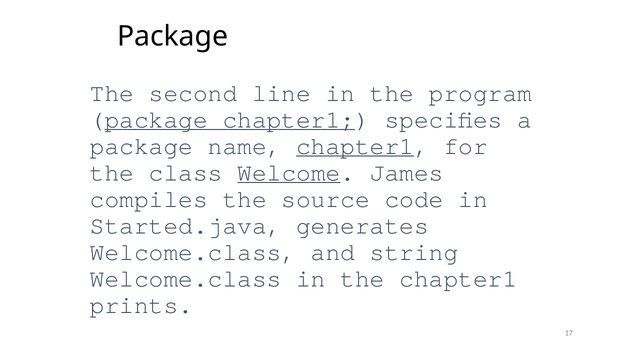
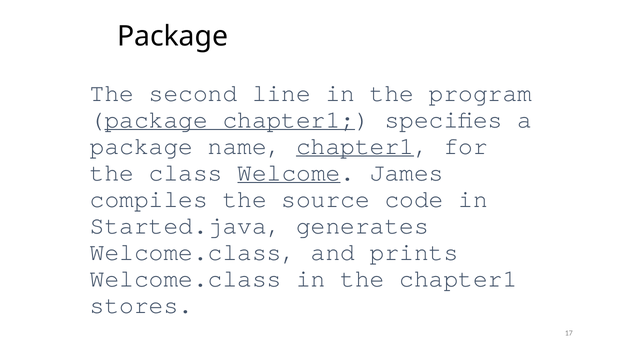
string: string -> prints (414, 252)
prints: prints -> stores (141, 305)
